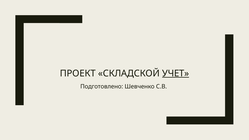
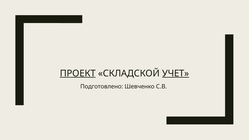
ПРОЕКТ underline: none -> present (78, 73)
